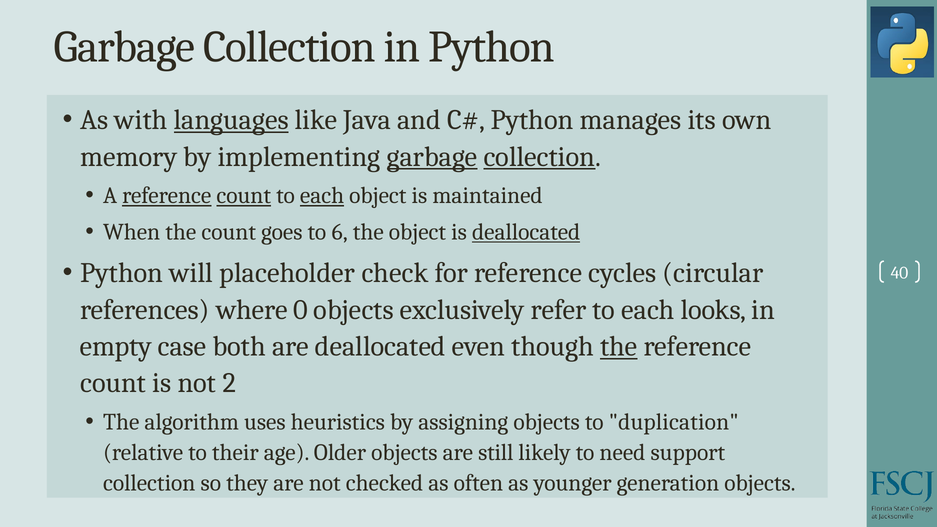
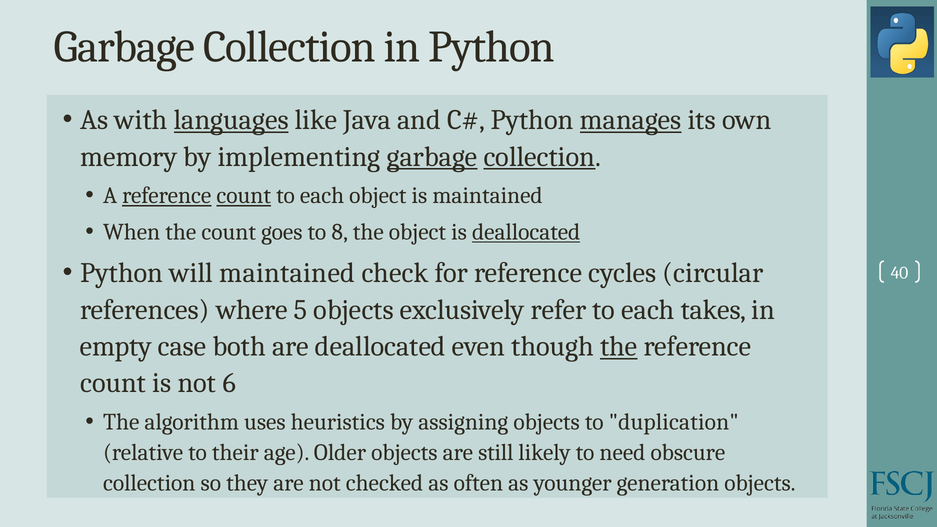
manages underline: none -> present (631, 120)
each underline: present -> none (322, 196)
6: 6 -> 8 (340, 232)
will placeholder: placeholder -> maintained (287, 273)
0: 0 -> 5 (301, 310)
looks: looks -> takes (714, 310)
2: 2 -> 6 (230, 383)
support: support -> obscure (688, 452)
